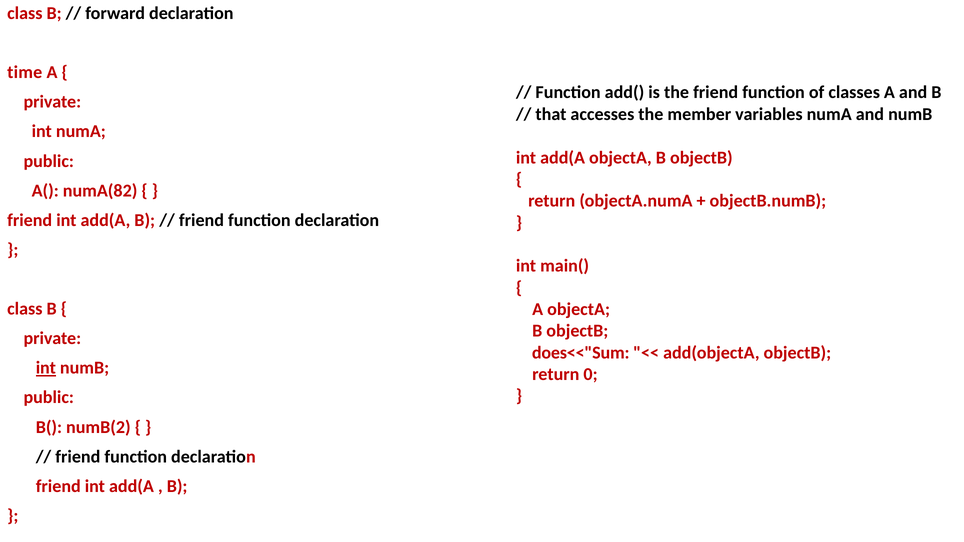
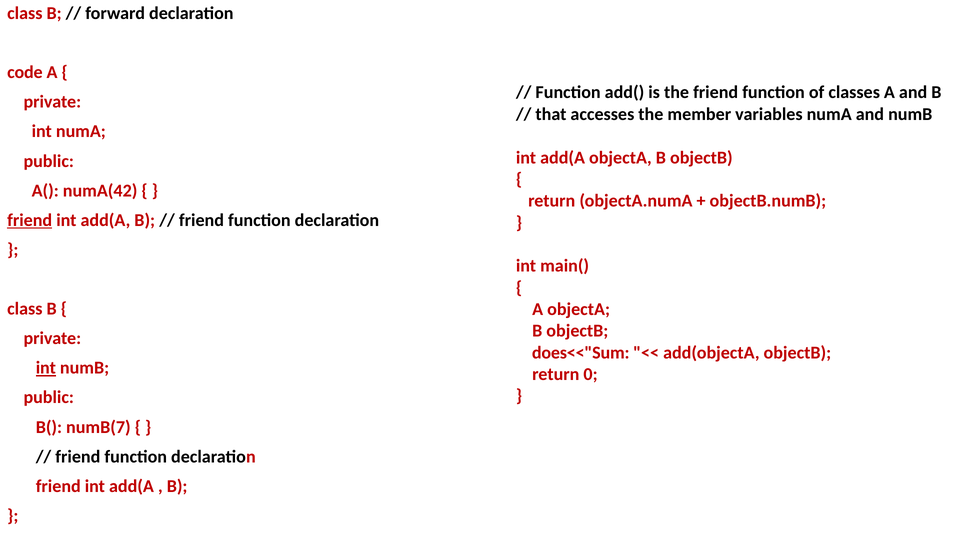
time: time -> code (25, 72)
numA(82: numA(82 -> numA(42 (100, 191)
friend underline: none -> present (30, 220)
numB(2: numB(2 -> numB(7 (98, 427)
